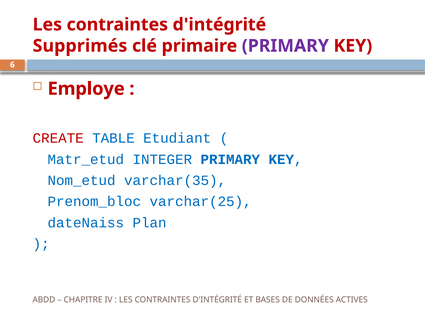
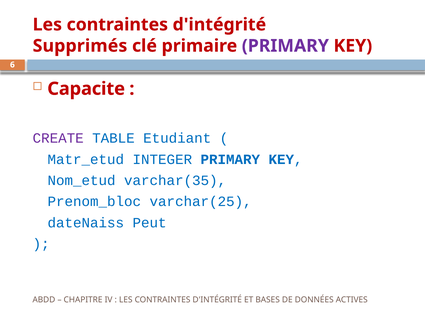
Employe: Employe -> Capacite (86, 89)
CREATE colour: red -> purple (58, 138)
Plan: Plan -> Peut (150, 223)
